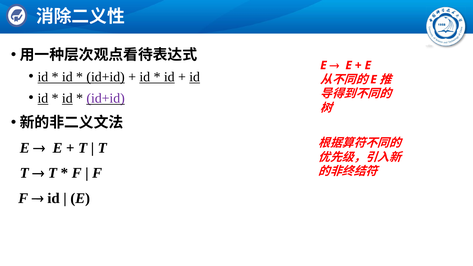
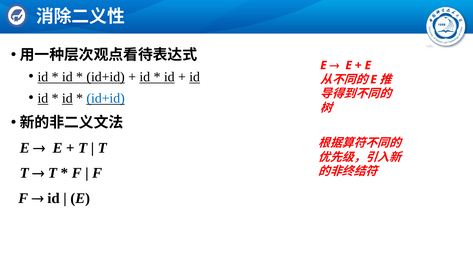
id+id colour: purple -> blue (106, 98)
